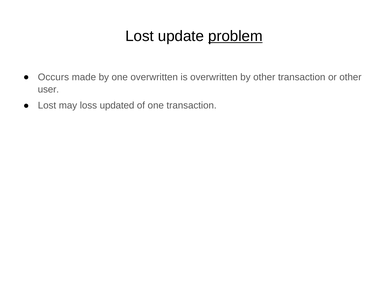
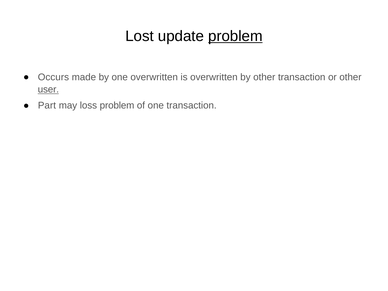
user underline: none -> present (48, 90)
Lost: Lost -> Part (47, 105)
loss updated: updated -> problem (117, 105)
